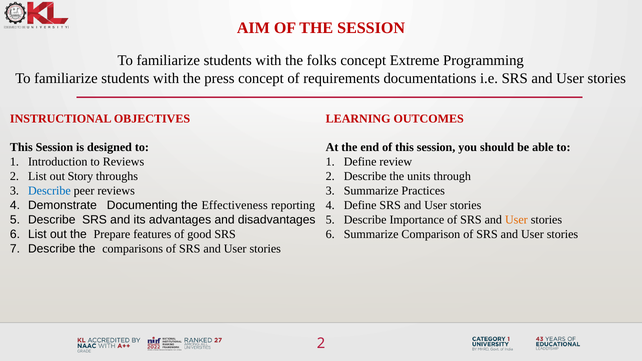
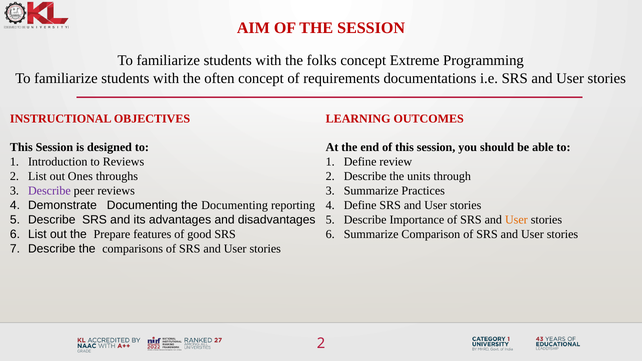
press: press -> often (219, 78)
Story: Story -> Ones (80, 176)
Describe colour: blue -> purple (49, 191)
the Effectiveness: Effectiveness -> Documenting (235, 205)
